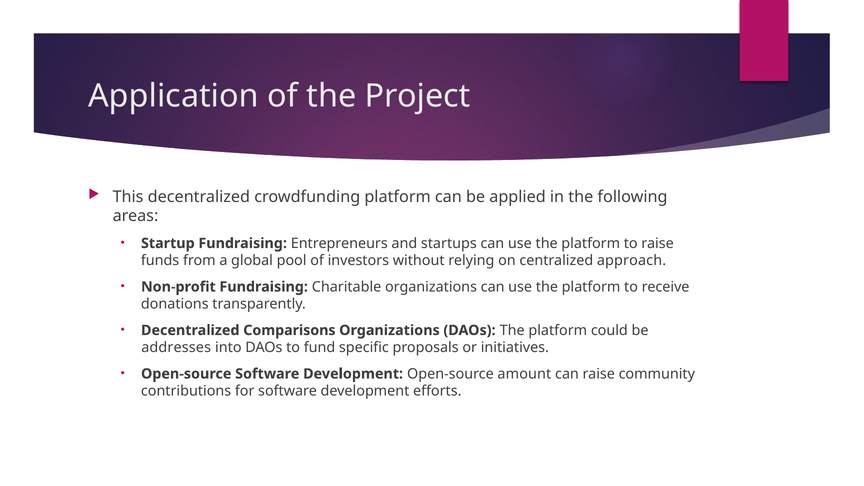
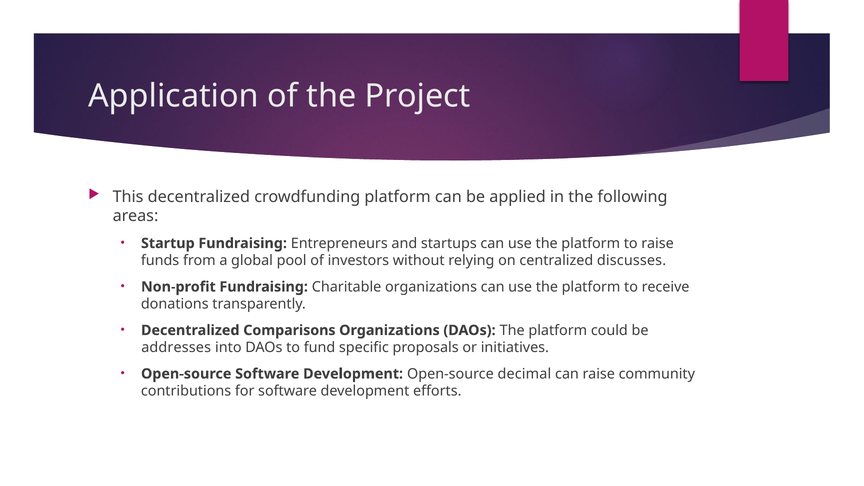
approach: approach -> discusses (632, 261)
amount: amount -> decimal (524, 374)
